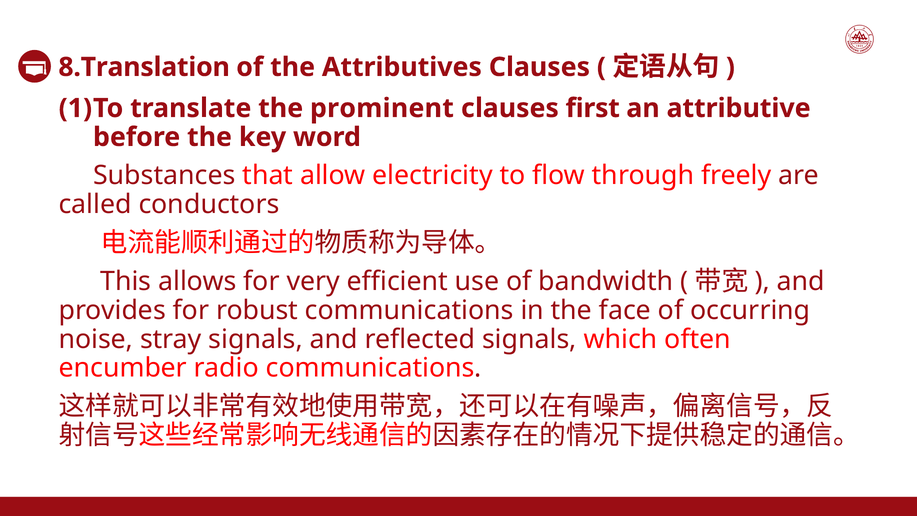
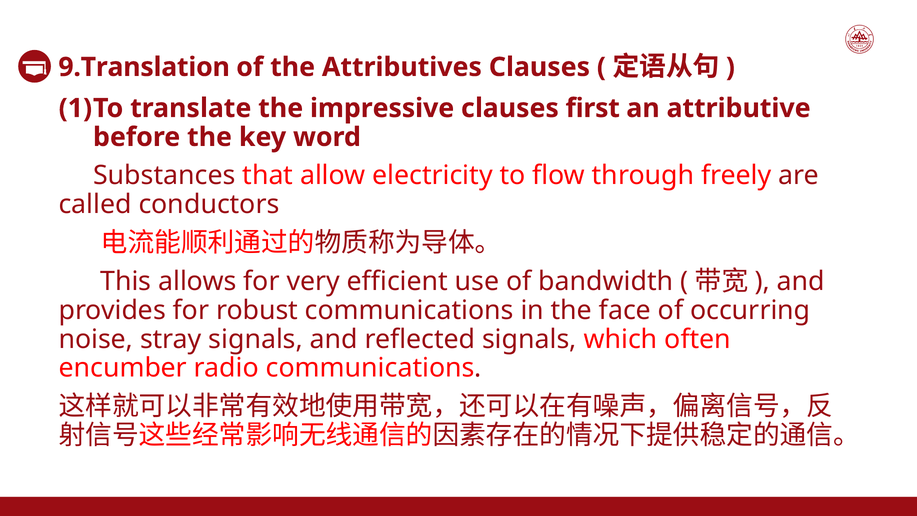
8.Translation: 8.Translation -> 9.Translation (144, 67)
prominent: prominent -> impressive (382, 108)
